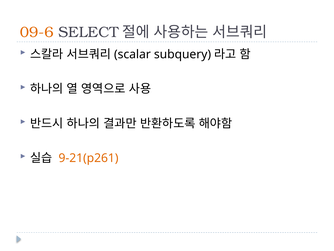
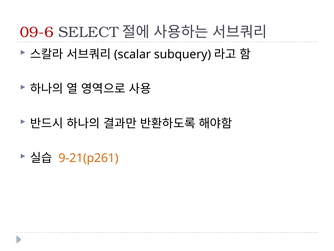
09-6 colour: orange -> red (37, 32)
